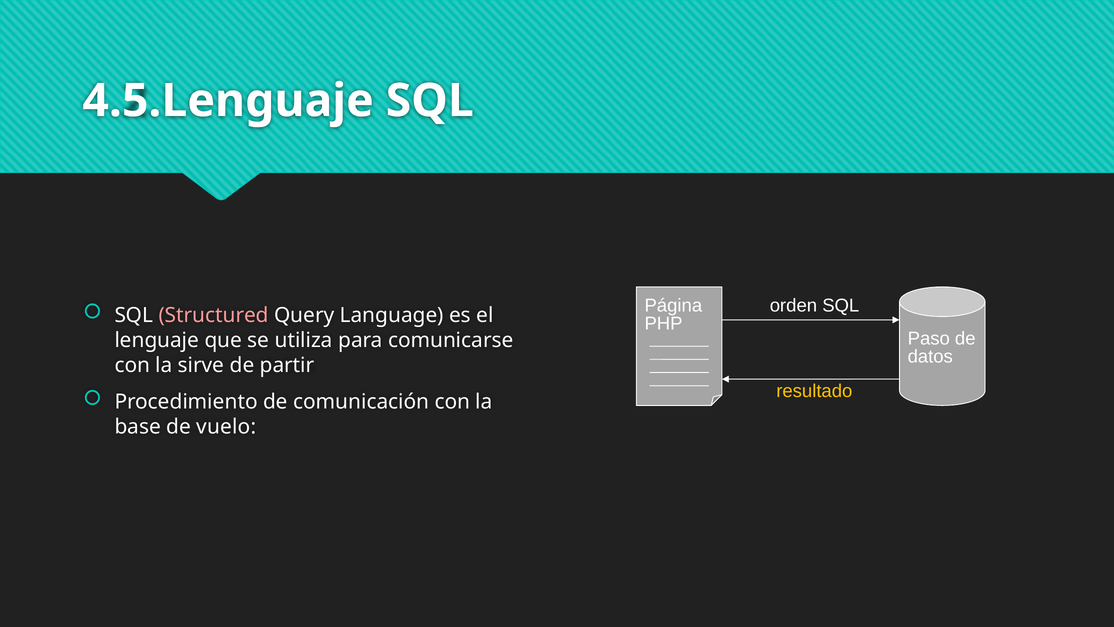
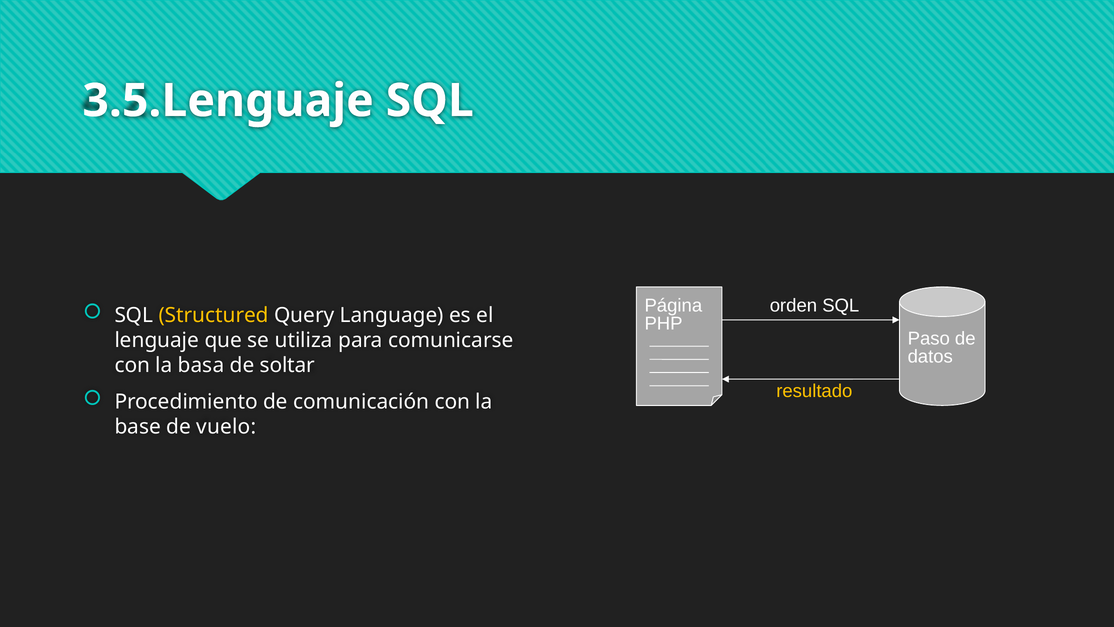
4.5.Lenguaje: 4.5.Lenguaje -> 3.5.Lenguaje (228, 101)
Structured colour: pink -> yellow (214, 315)
sirve: sirve -> basa (201, 365)
partir: partir -> soltar (287, 365)
